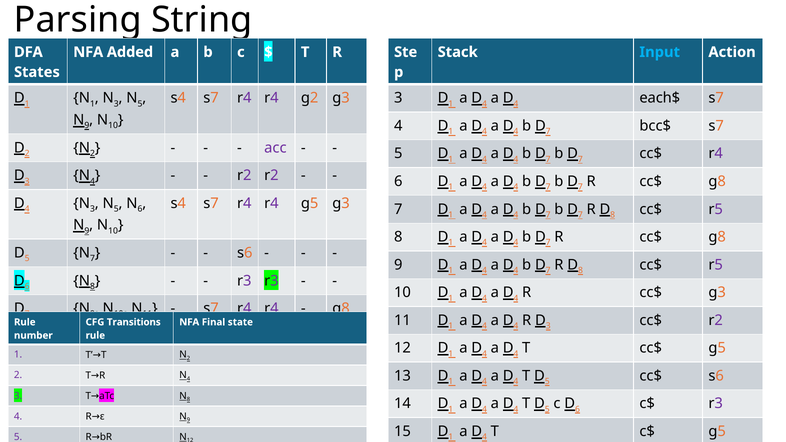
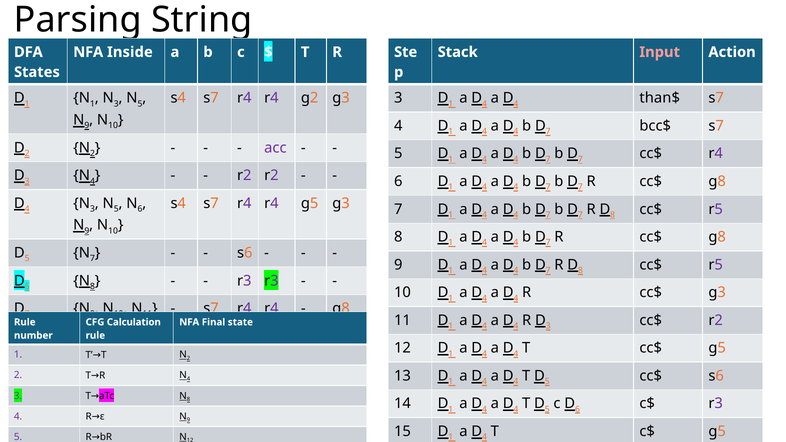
Added: Added -> Inside (130, 52)
Input colour: light blue -> pink (660, 52)
each$: each$ -> than$ (660, 98)
Transitions: Transitions -> Calculation (134, 322)
